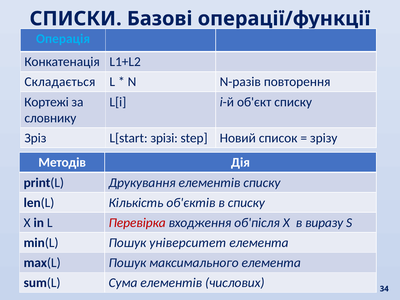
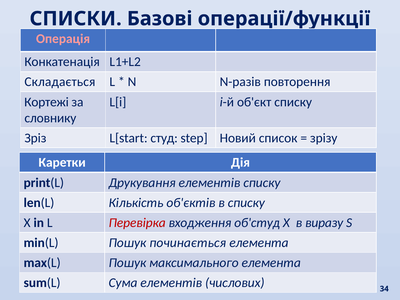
Операція colour: light blue -> pink (63, 39)
зрізі: зрізі -> студ (164, 138)
Методів: Методів -> Каретки (62, 163)
об'після: об'після -> об'студ (257, 223)
університет: університет -> починається (188, 243)
